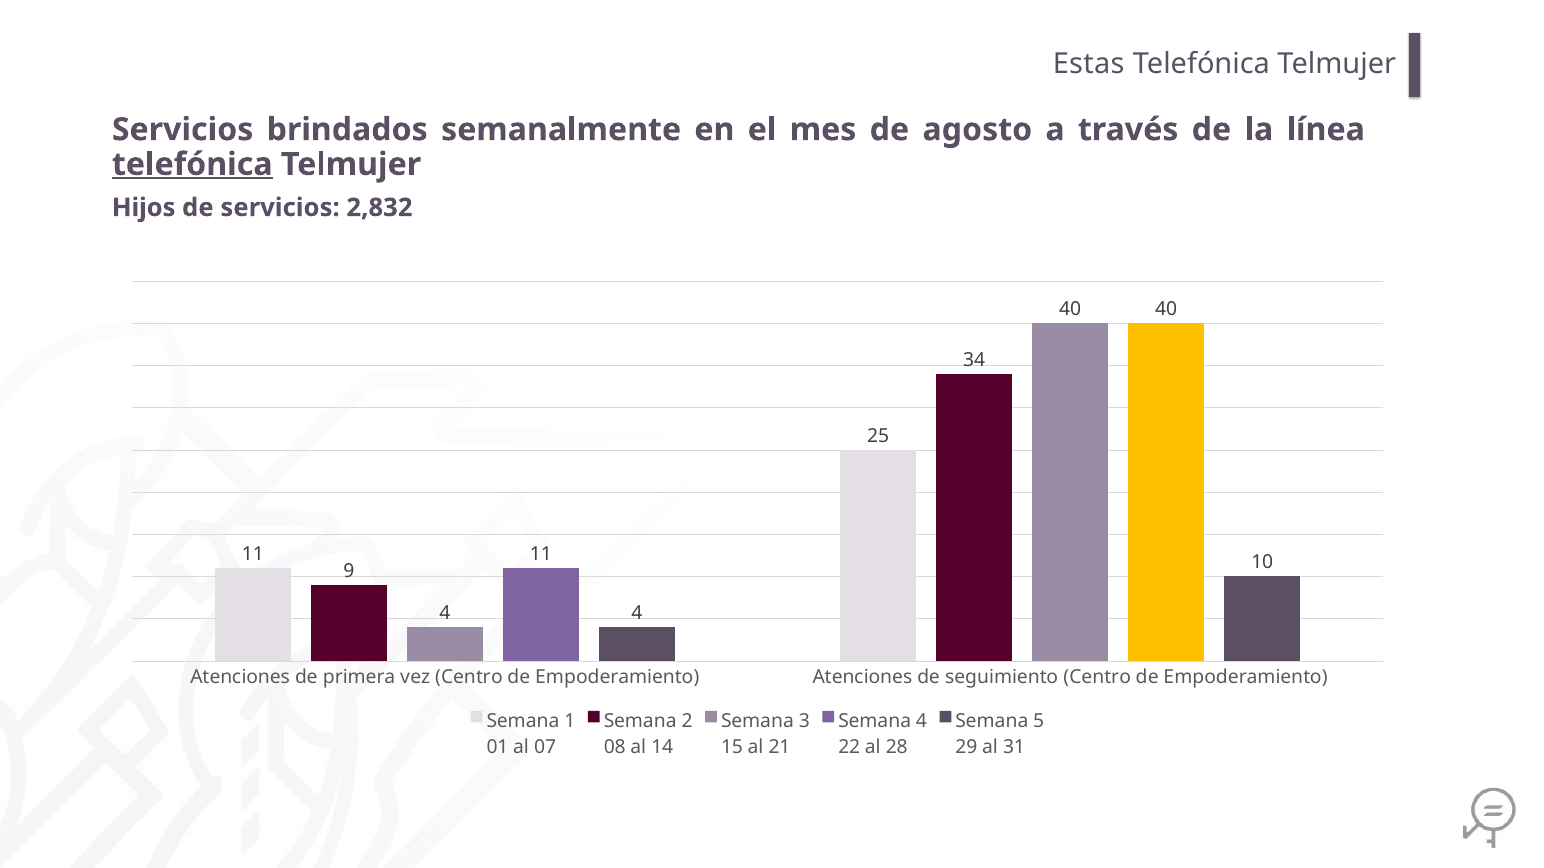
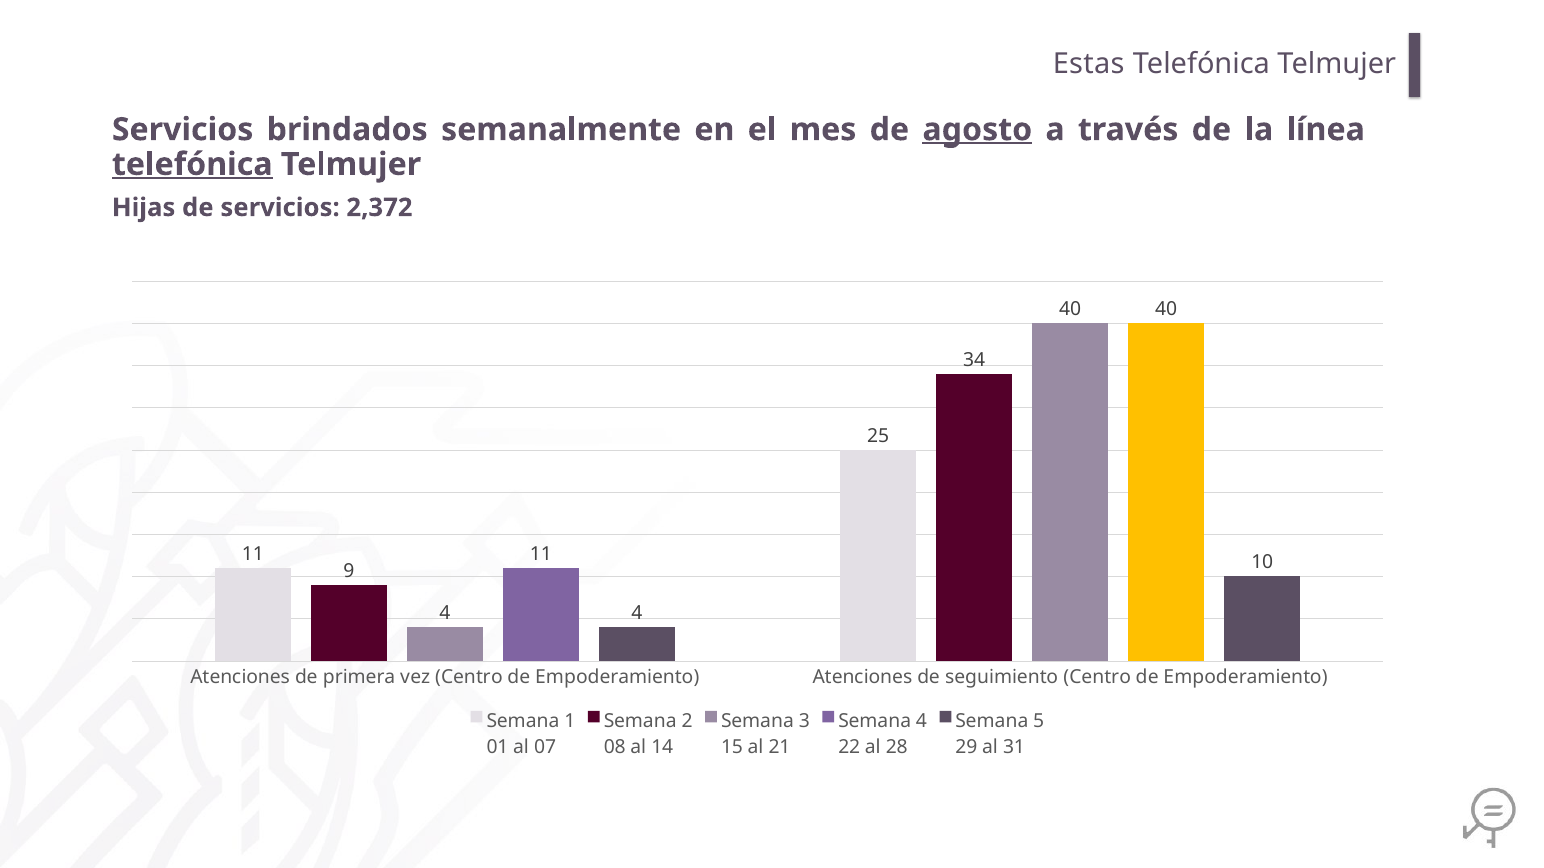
agosto underline: none -> present (977, 130)
Hijos: Hijos -> Hijas (144, 208)
2,832: 2,832 -> 2,372 (379, 208)
